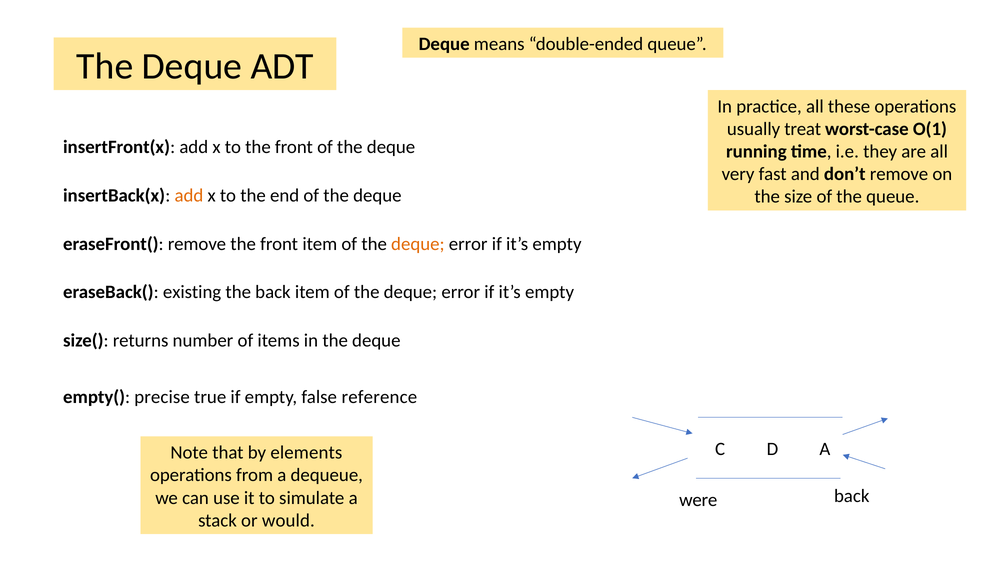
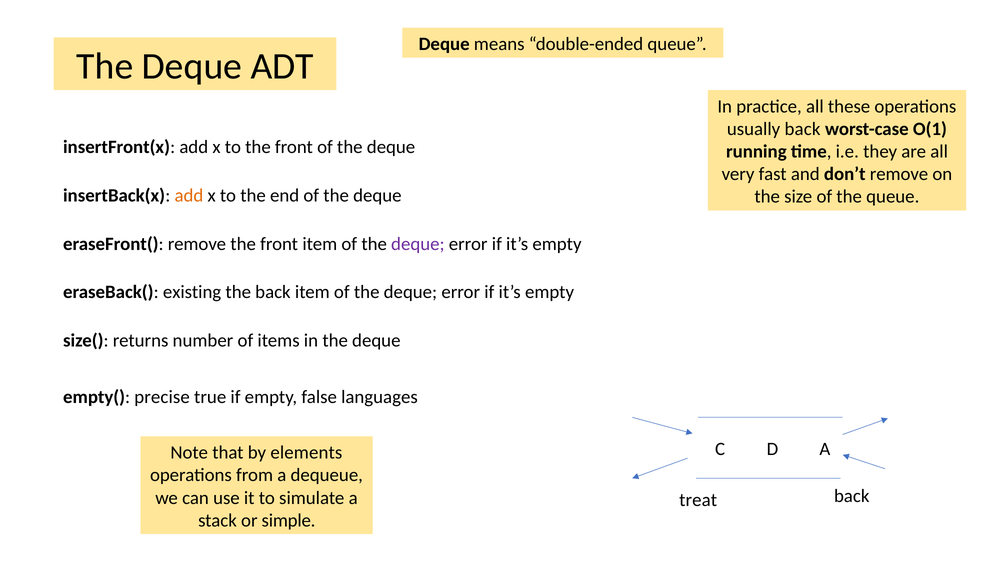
usually treat: treat -> back (803, 129)
deque colour: orange -> purple (418, 244)
reference: reference -> languages (379, 397)
were: were -> treat (698, 500)
would: would -> simple (289, 521)
